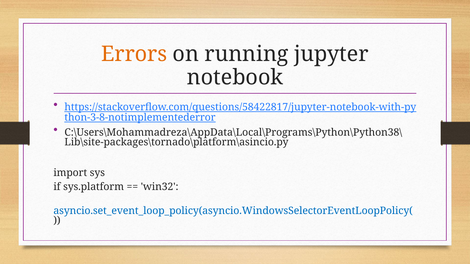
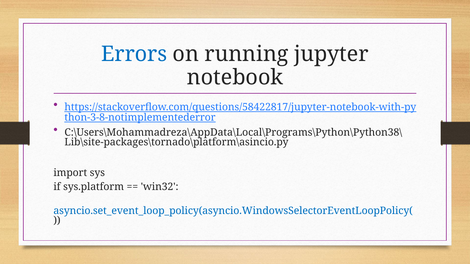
Errors colour: orange -> blue (134, 54)
